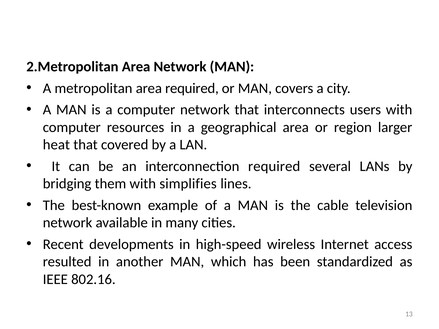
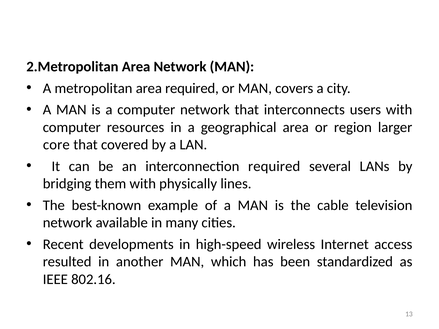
heat: heat -> core (56, 145)
simplifies: simplifies -> physically (188, 184)
